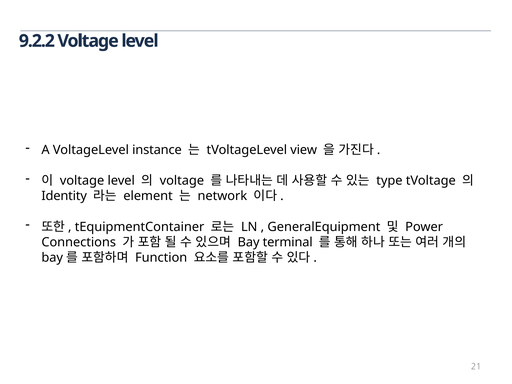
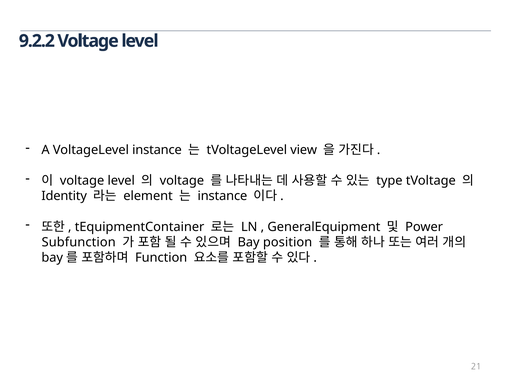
network: network -> instance (222, 196)
Connections: Connections -> Subfunction (79, 242)
terminal: terminal -> position (288, 242)
